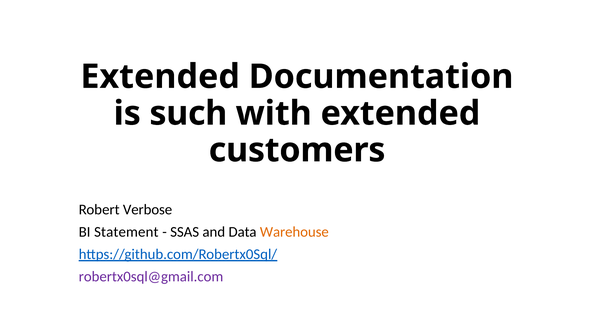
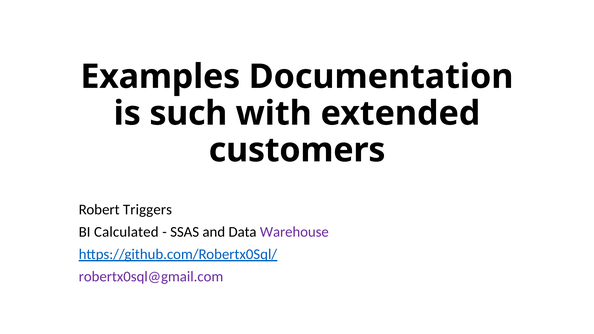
Extended: Extended -> Examples (160, 77)
Verbose: Verbose -> Triggers (147, 210)
Statement: Statement -> Calculated (126, 232)
Warehouse colour: orange -> purple (294, 232)
